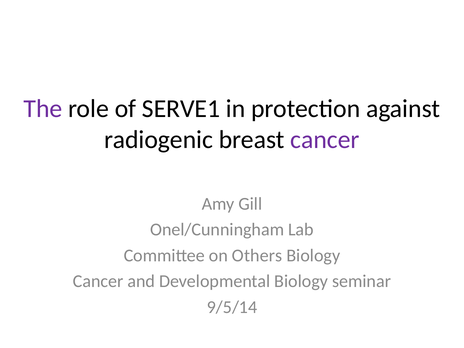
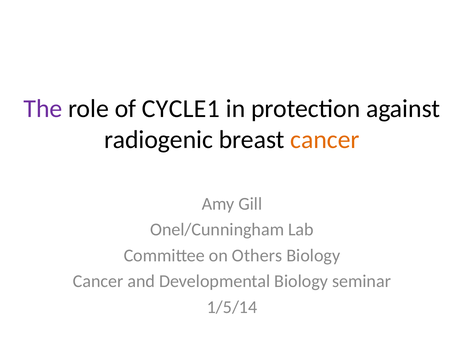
SERVE1: SERVE1 -> CYCLE1 (181, 109)
cancer colour: purple -> orange (325, 140)
9/5/14: 9/5/14 -> 1/5/14 (232, 307)
